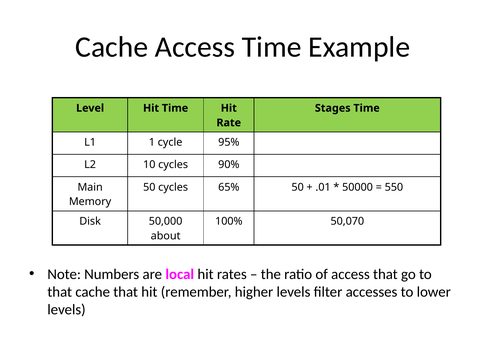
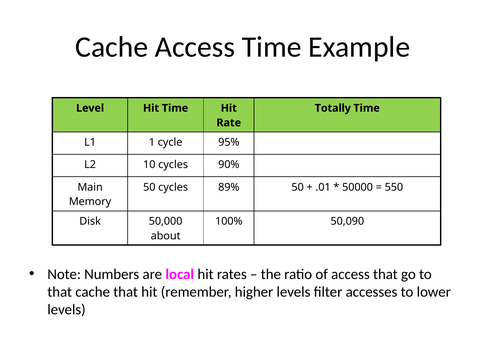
Stages: Stages -> Totally (333, 108)
65%: 65% -> 89% (229, 187)
50,070: 50,070 -> 50,090 (347, 222)
